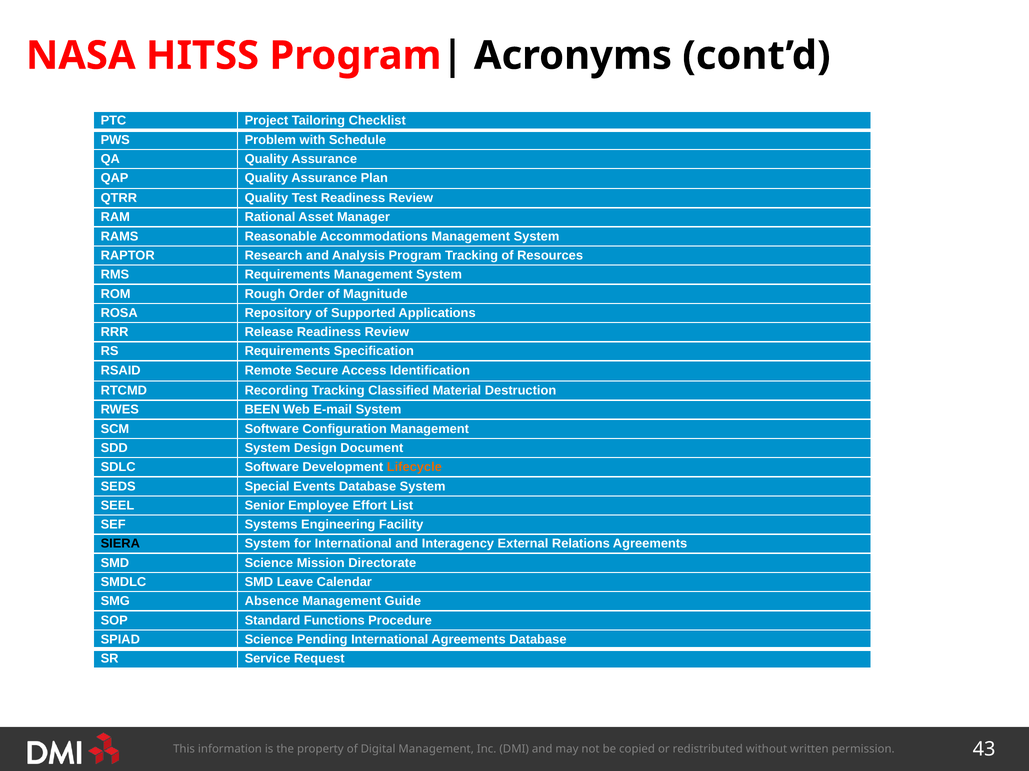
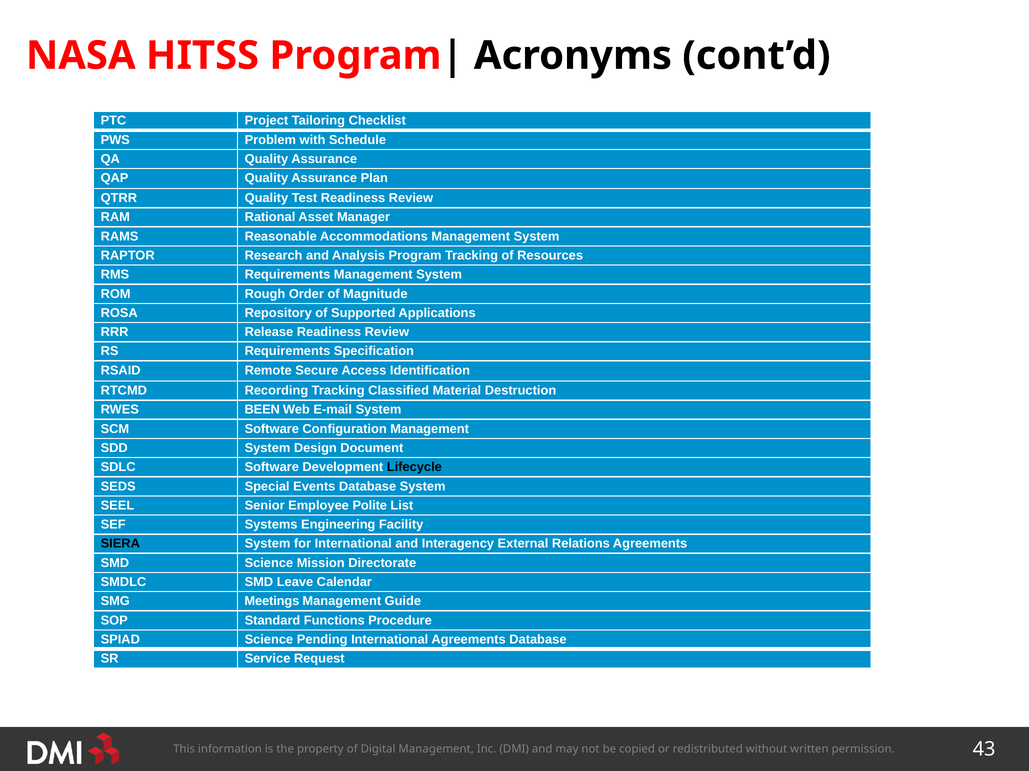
Lifecycle colour: orange -> black (414, 468)
Effort: Effort -> Polite (370, 506)
Absence: Absence -> Meetings (272, 602)
